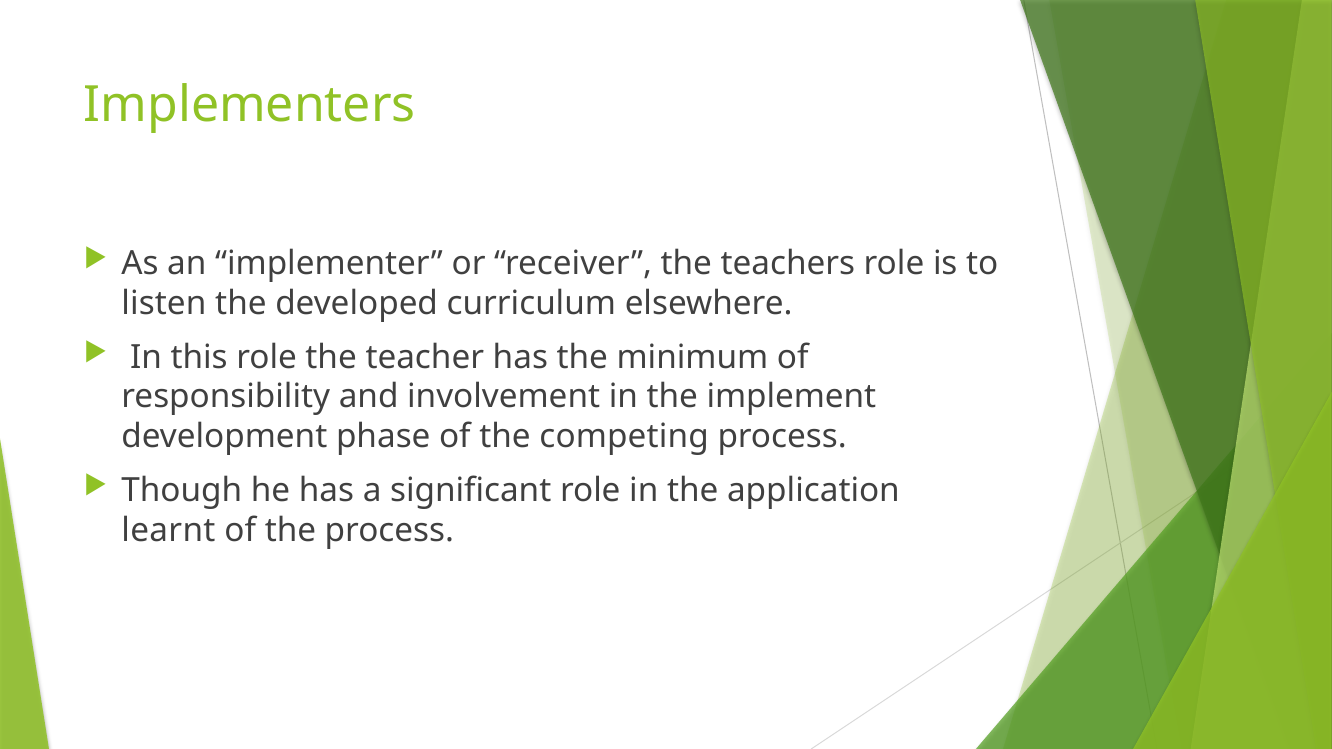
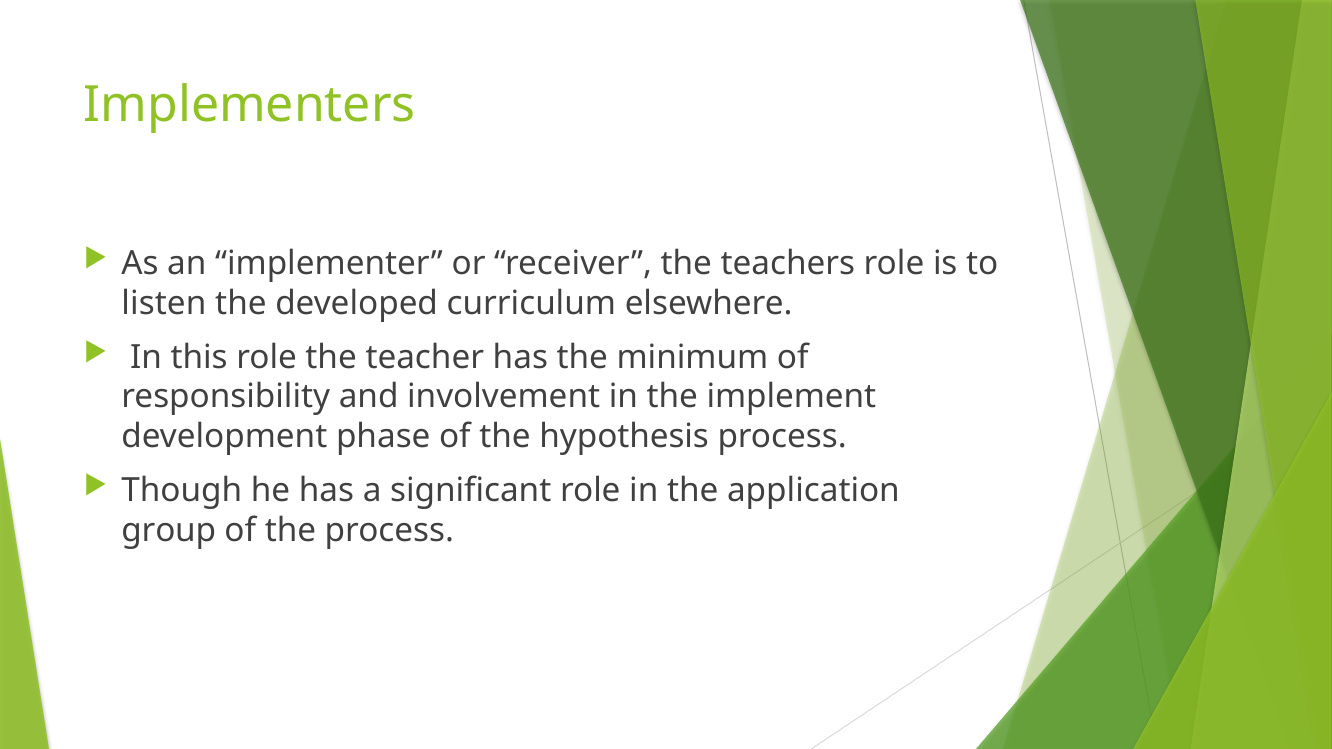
competing: competing -> hypothesis (624, 437)
learnt: learnt -> group (169, 531)
